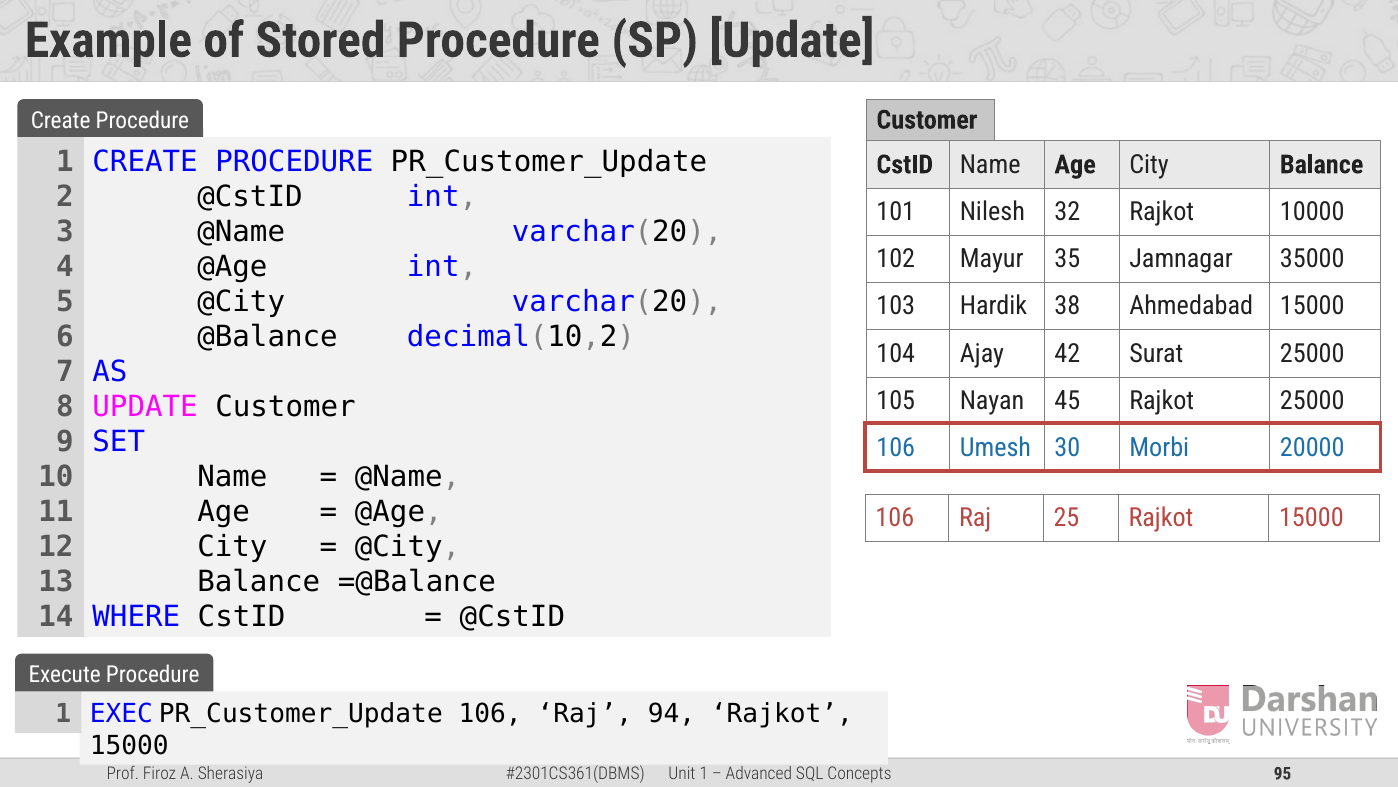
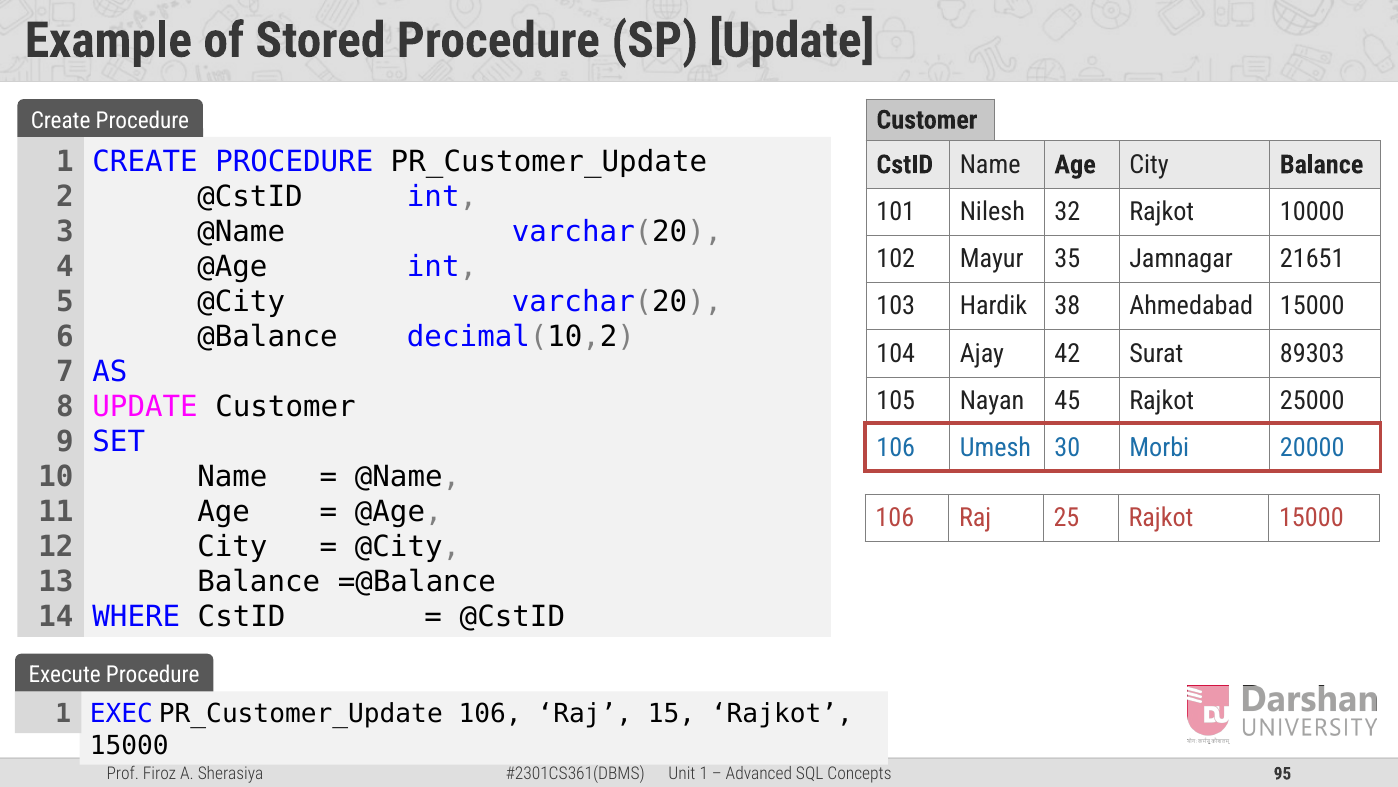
35000: 35000 -> 21651 (1312, 259)
Surat 25000: 25000 -> 89303 (1312, 353)
94: 94 -> 15 (672, 714)
